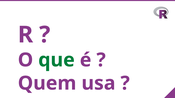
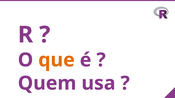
que colour: green -> orange (56, 60)
